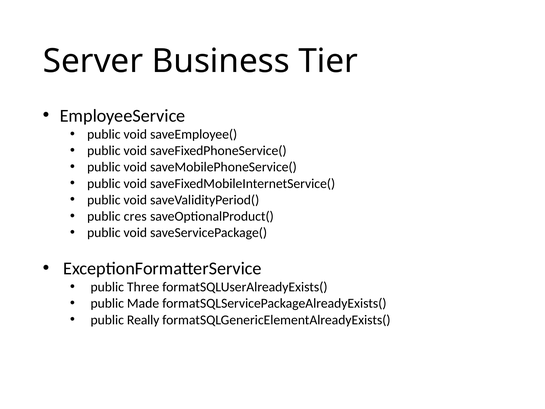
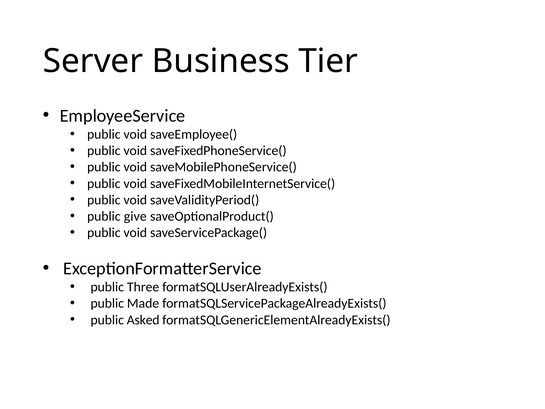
cres: cres -> give (135, 216)
Really: Really -> Asked (143, 320)
